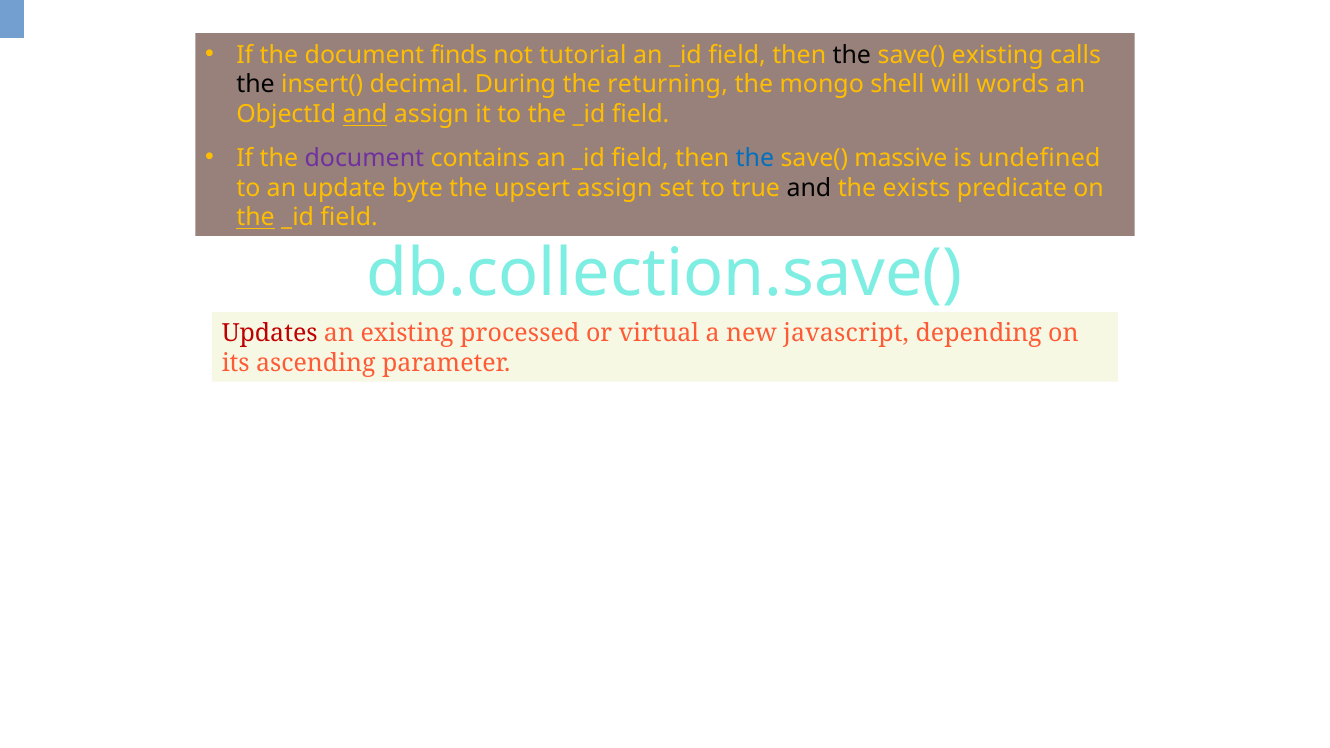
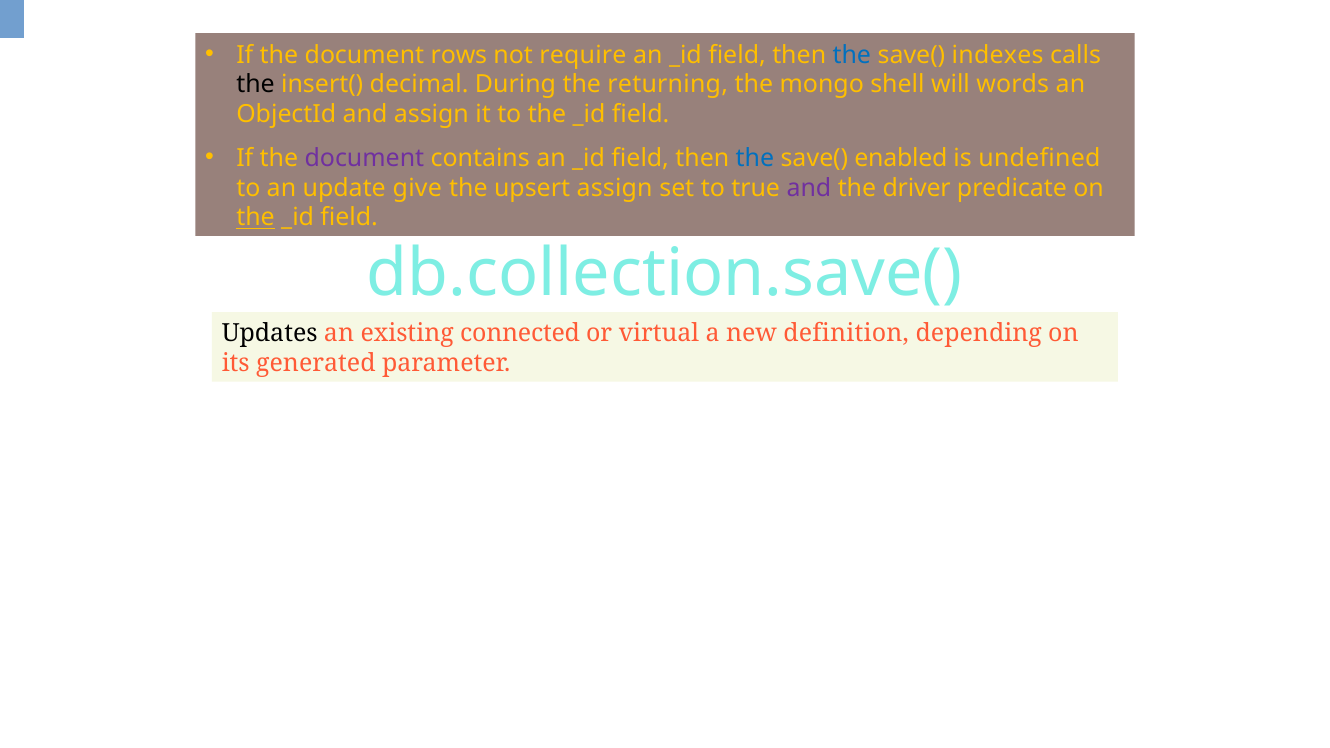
finds: finds -> rows (459, 55)
tutorial: tutorial -> require (583, 55)
the colour: black -> blue (852, 55)
save( existing: existing -> indexes (998, 55)
and underline: present -> none (365, 115)
massive: massive -> enabled (901, 158)
byte: byte -> give (417, 188)
and colour: black -> purple (809, 188)
exists: exists -> driver (917, 188)
Updates colour: red -> black (270, 334)
processed: processed -> connected (520, 334)
javascript: javascript -> definition (846, 334)
ascending: ascending -> generated (316, 364)
